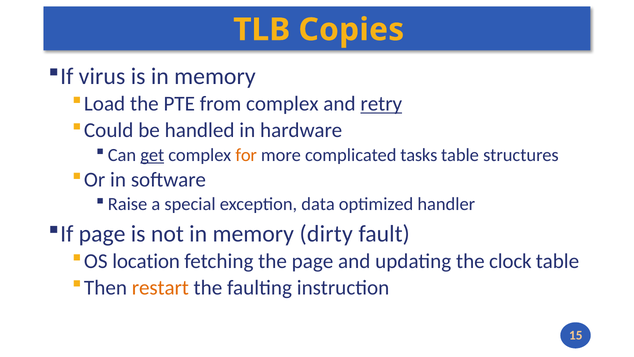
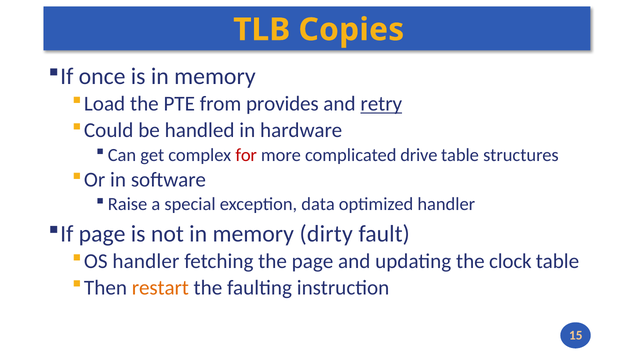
virus: virus -> once (102, 76)
from complex: complex -> provides (282, 104)
get underline: present -> none (152, 155)
for colour: orange -> red (246, 155)
tasks: tasks -> drive (419, 155)
OS location: location -> handler (146, 261)
